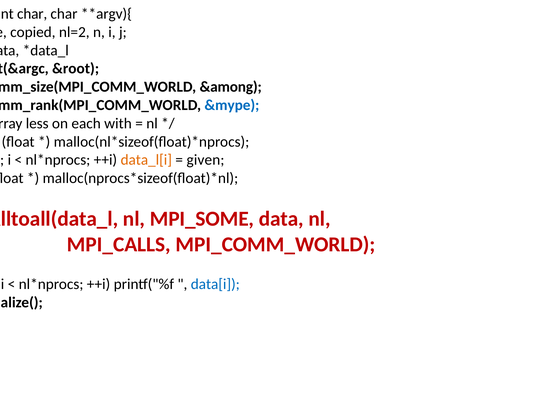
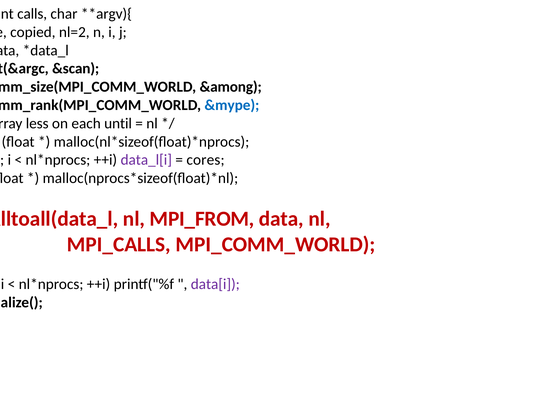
char: char -> calls (32, 14)
&root: &root -> &scan (76, 69)
with: with -> until (118, 123)
data_l[i colour: orange -> purple (146, 160)
given: given -> cores (206, 160)
MPI_SOME: MPI_SOME -> MPI_FROM (202, 219)
data[i colour: blue -> purple (215, 284)
